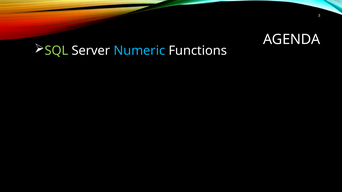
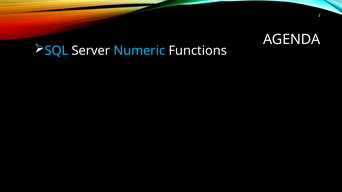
SQL colour: light green -> light blue (56, 51)
